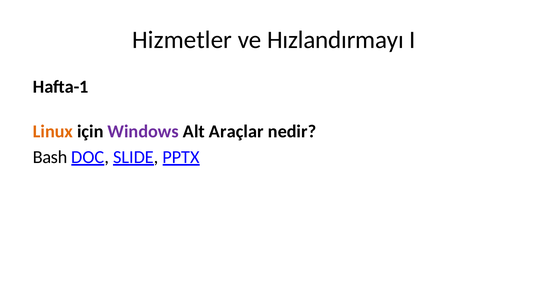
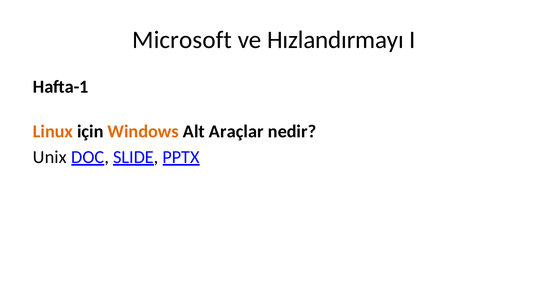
Hizmetler: Hizmetler -> Microsoft (182, 40)
Windows colour: purple -> orange (143, 132)
Bash: Bash -> Unix (50, 157)
